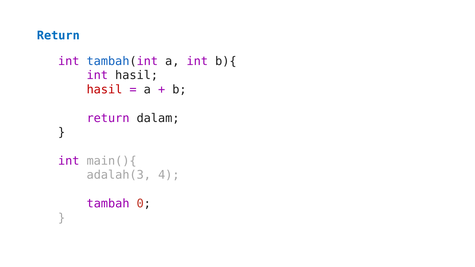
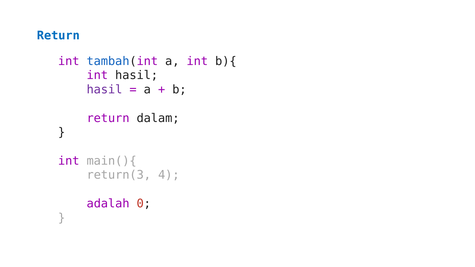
hasil colour: red -> purple (104, 90)
adalah(3: adalah(3 -> return(3 (119, 175)
tambah: tambah -> adalah (108, 204)
